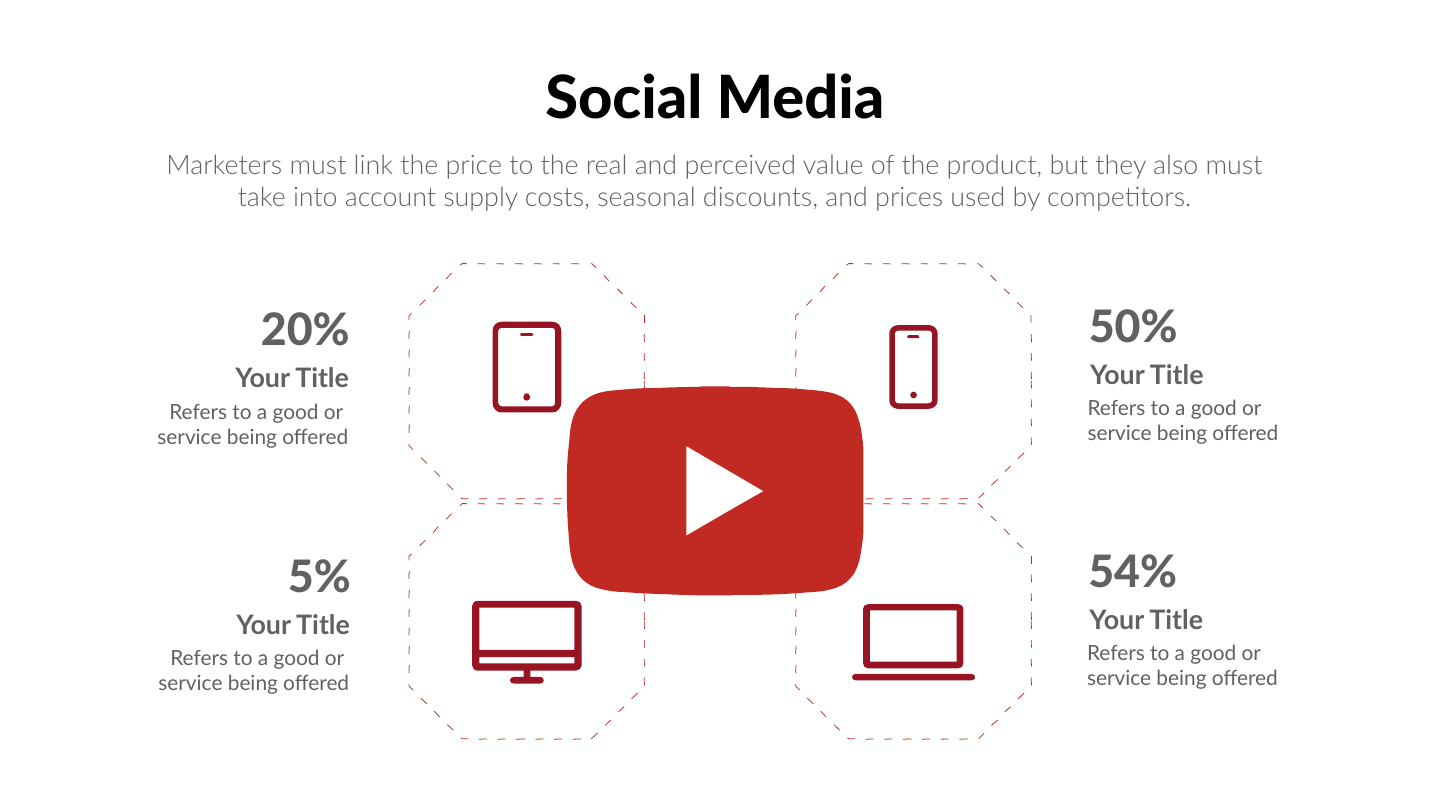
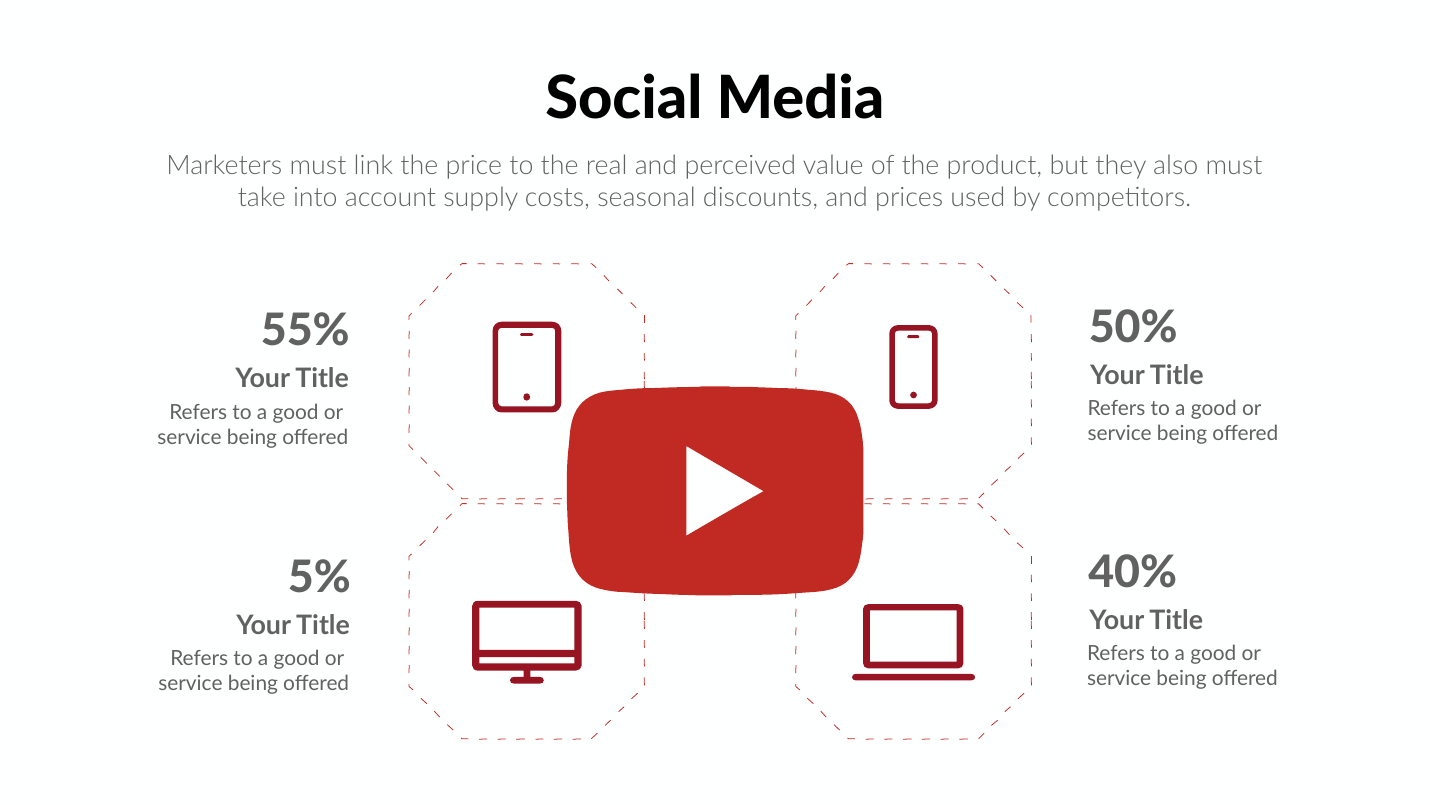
20%: 20% -> 55% (305, 331)
54%: 54% -> 40% (1133, 572)
